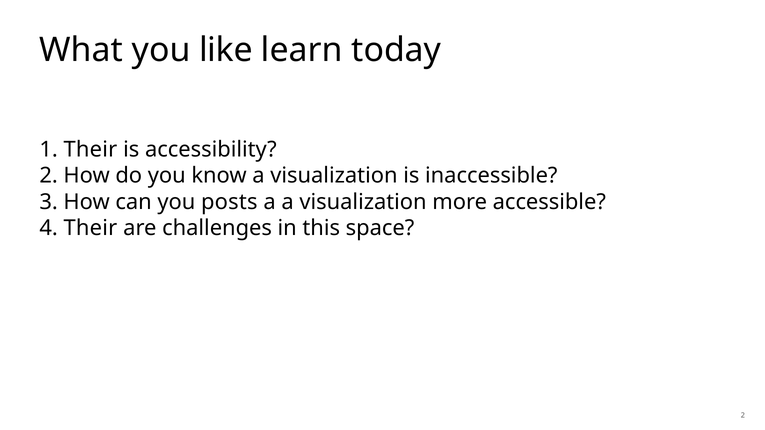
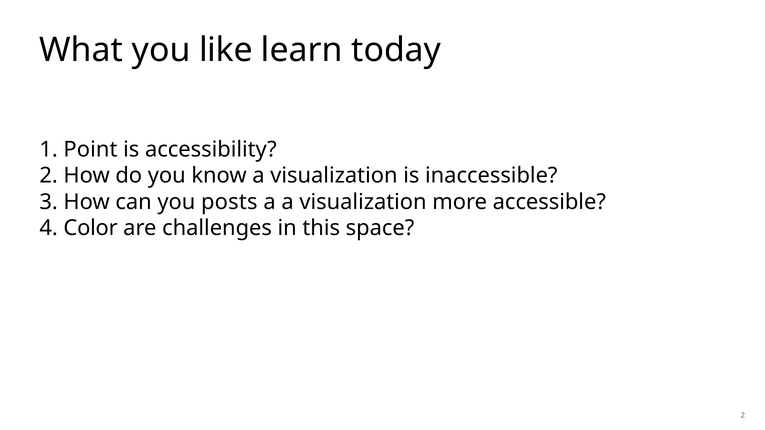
Their: Their -> Point (90, 150)
Their: Their -> Color (91, 228)
